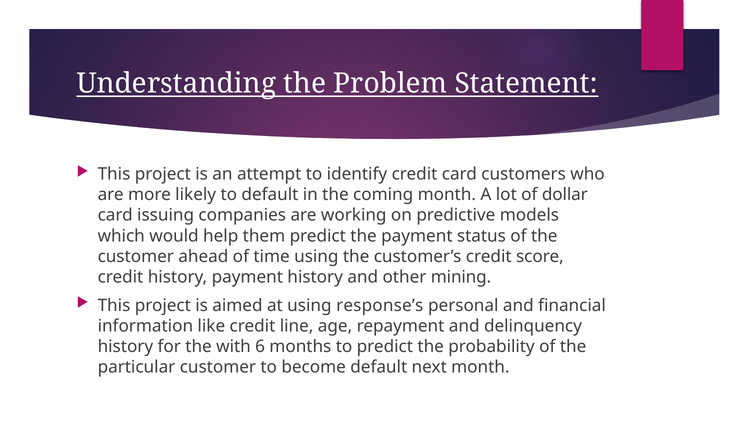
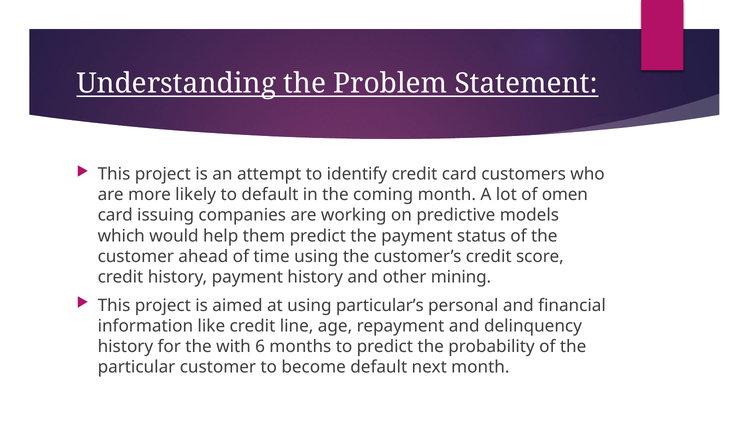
dollar: dollar -> omen (565, 195)
response’s: response’s -> particular’s (380, 306)
